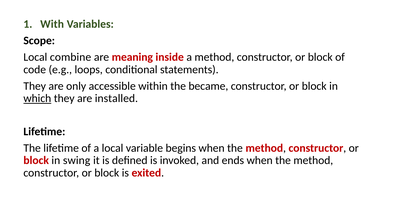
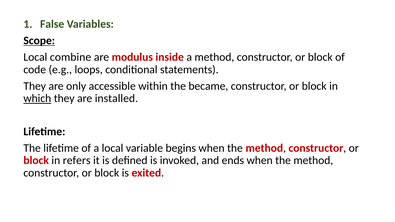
With: With -> False (52, 24)
Scope underline: none -> present (39, 41)
meaning: meaning -> modulus (132, 57)
swing: swing -> refers (77, 161)
